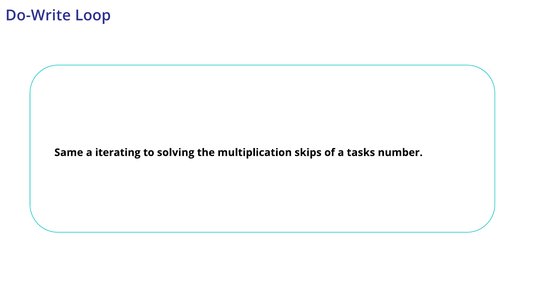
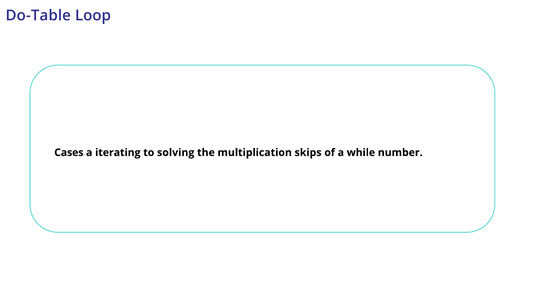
Do-Write: Do-Write -> Do-Table (38, 15)
Same: Same -> Cases (69, 152)
tasks: tasks -> while (361, 152)
